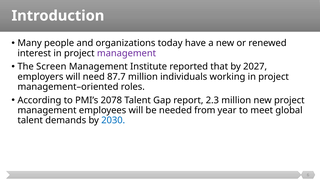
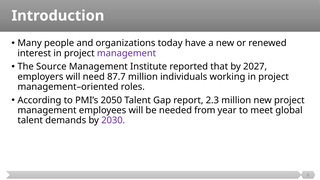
Screen: Screen -> Source (51, 67)
2078: 2078 -> 2050 (111, 100)
2030 colour: blue -> purple (113, 120)
